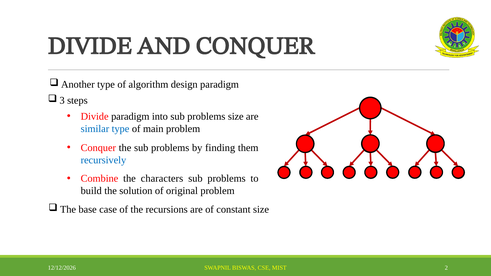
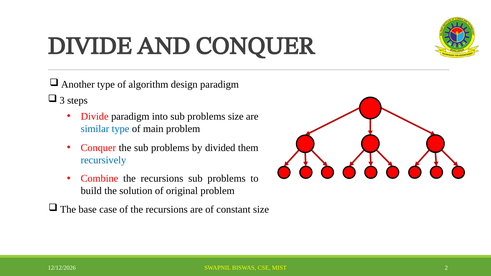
finding: finding -> divided (220, 148)
Combine the characters: characters -> recursions (162, 179)
